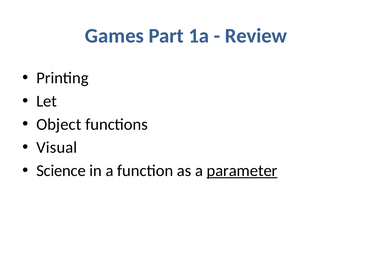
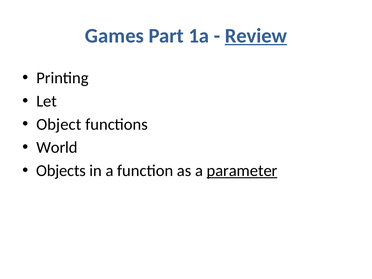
Review underline: none -> present (256, 36)
Visual: Visual -> World (57, 148)
Science: Science -> Objects (61, 171)
